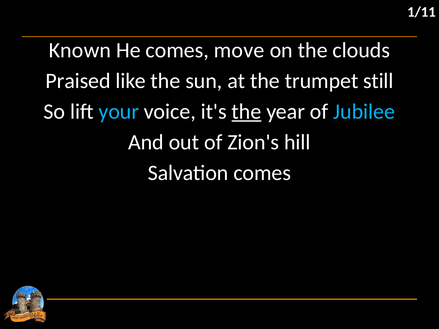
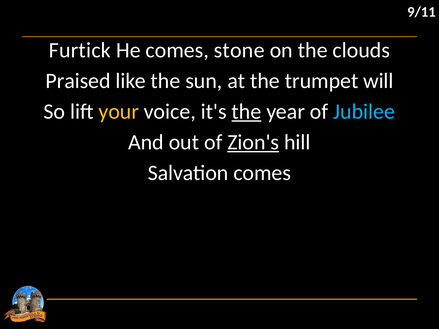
1/11: 1/11 -> 9/11 (421, 12)
Known: Known -> Furtick (80, 50)
move: move -> stone (239, 50)
still: still -> will (378, 81)
your colour: light blue -> yellow (119, 112)
Zion's underline: none -> present (253, 142)
